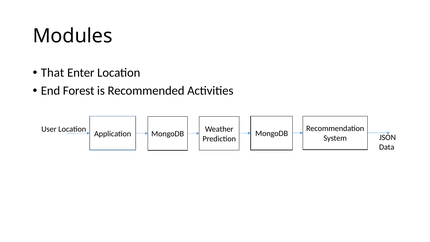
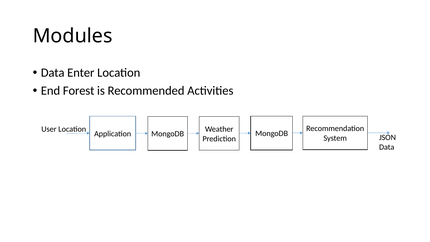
That: That -> Data (53, 73)
